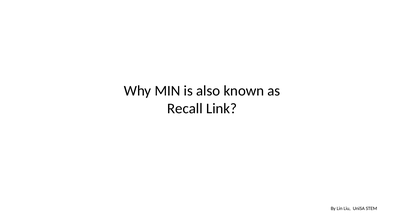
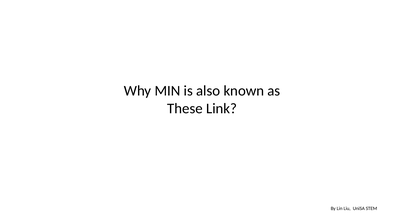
Recall: Recall -> These (185, 109)
